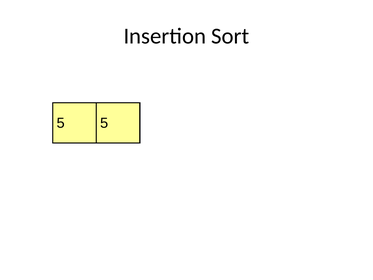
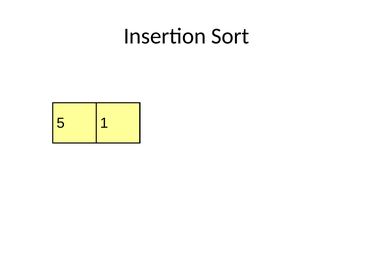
5 5: 5 -> 1 (104, 123)
